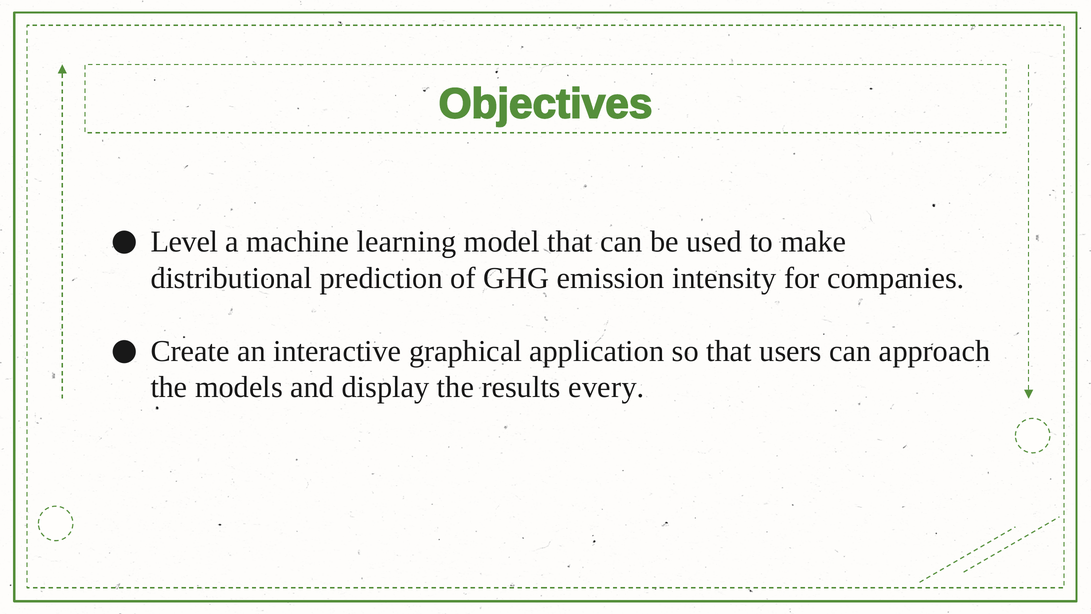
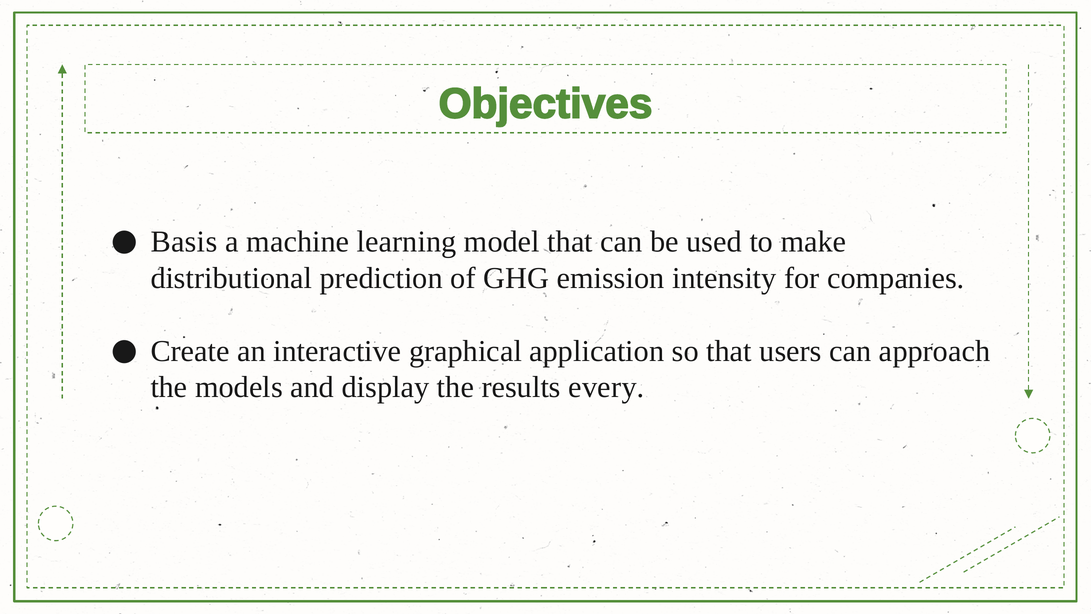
Level: Level -> Basis (184, 242)
